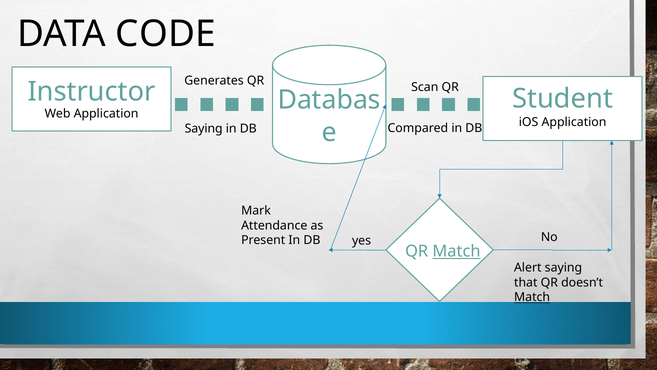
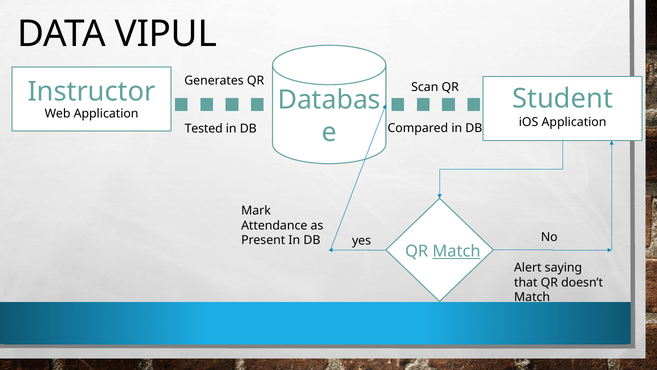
CODE: CODE -> VIPUL (166, 34)
Saying: Saying -> Tested (204, 129)
Match underline: present -> none (532, 297)
